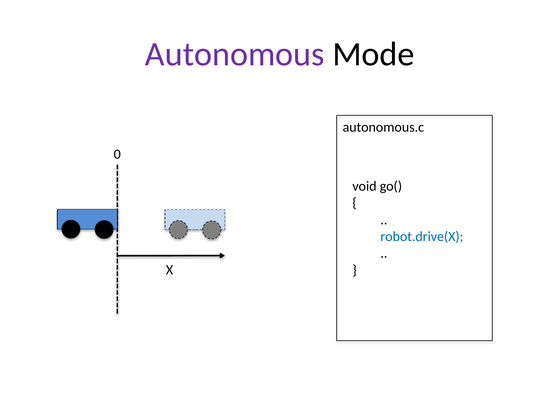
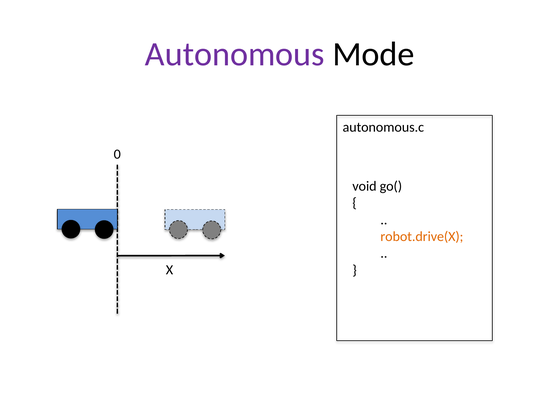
robot.drive(X colour: blue -> orange (422, 237)
